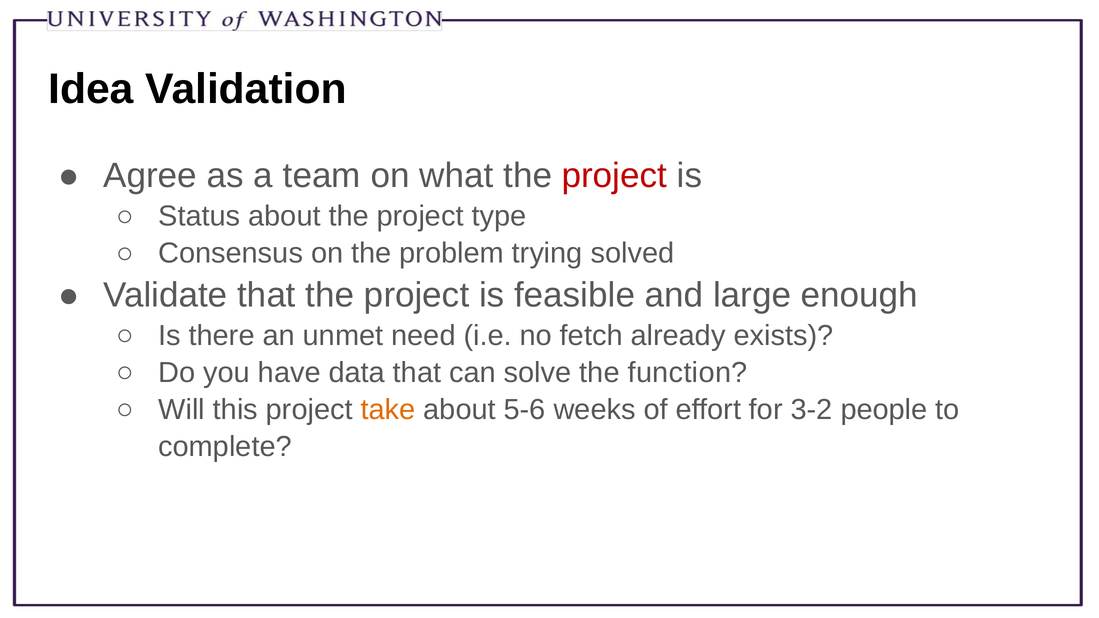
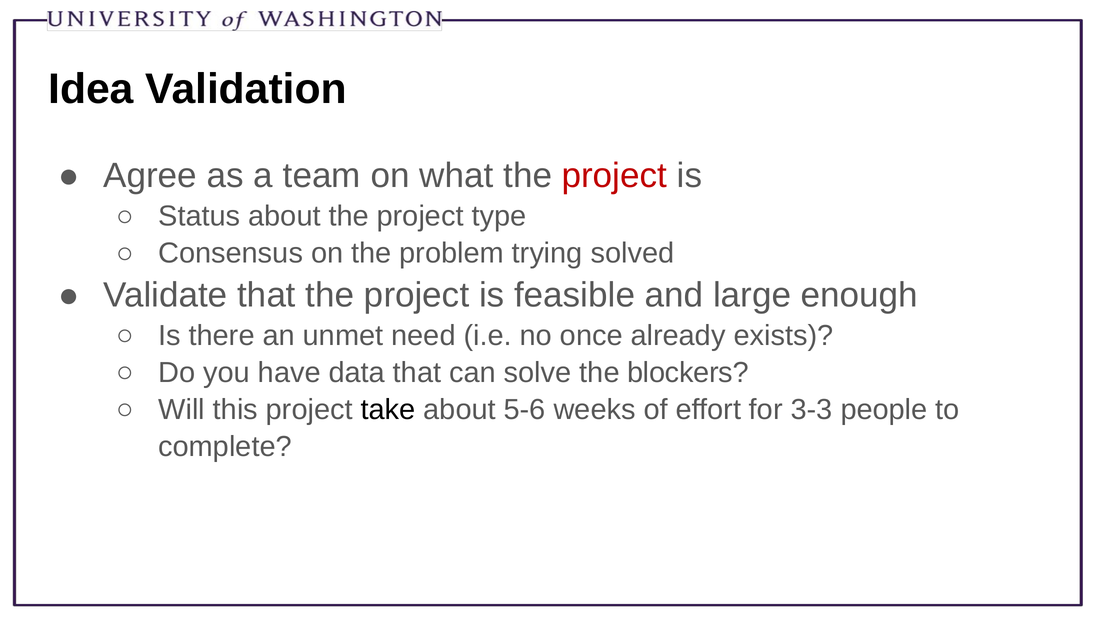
fetch: fetch -> once (591, 336)
function: function -> blockers (688, 373)
take colour: orange -> black (388, 410)
3-2: 3-2 -> 3-3 (812, 410)
